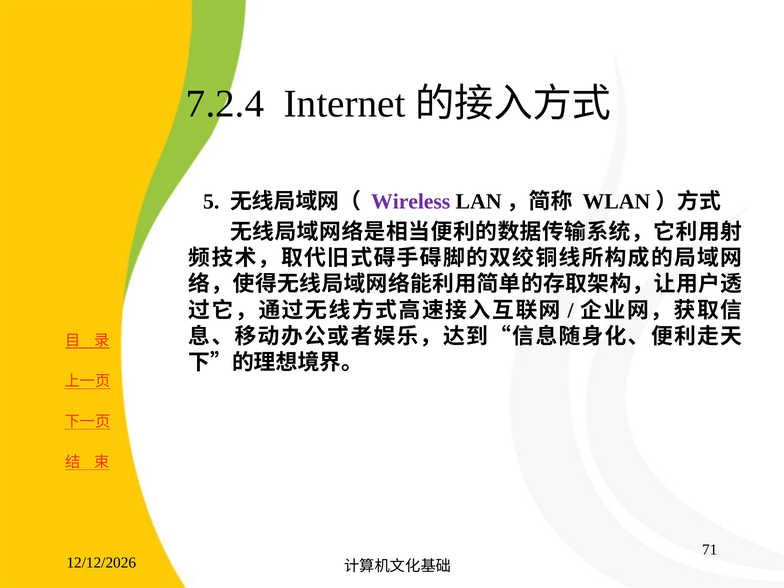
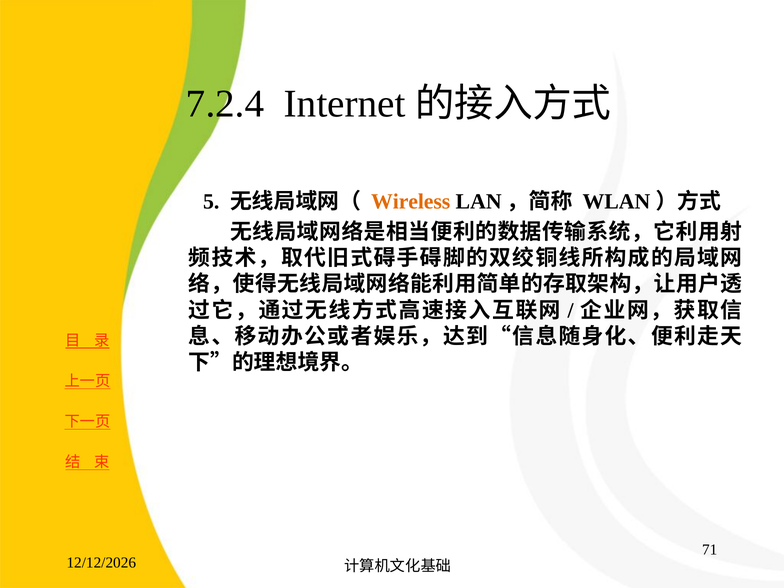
Wireless colour: purple -> orange (411, 201)
